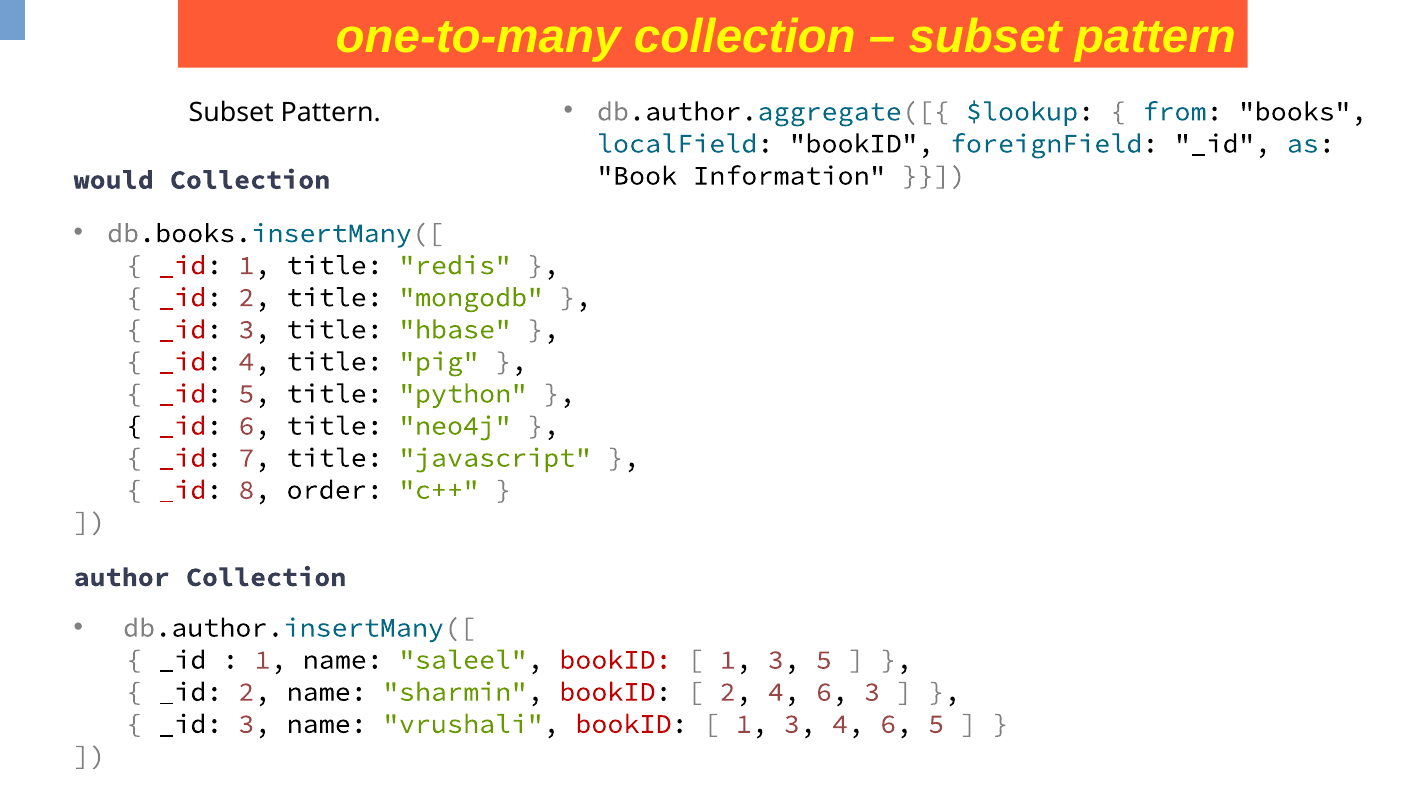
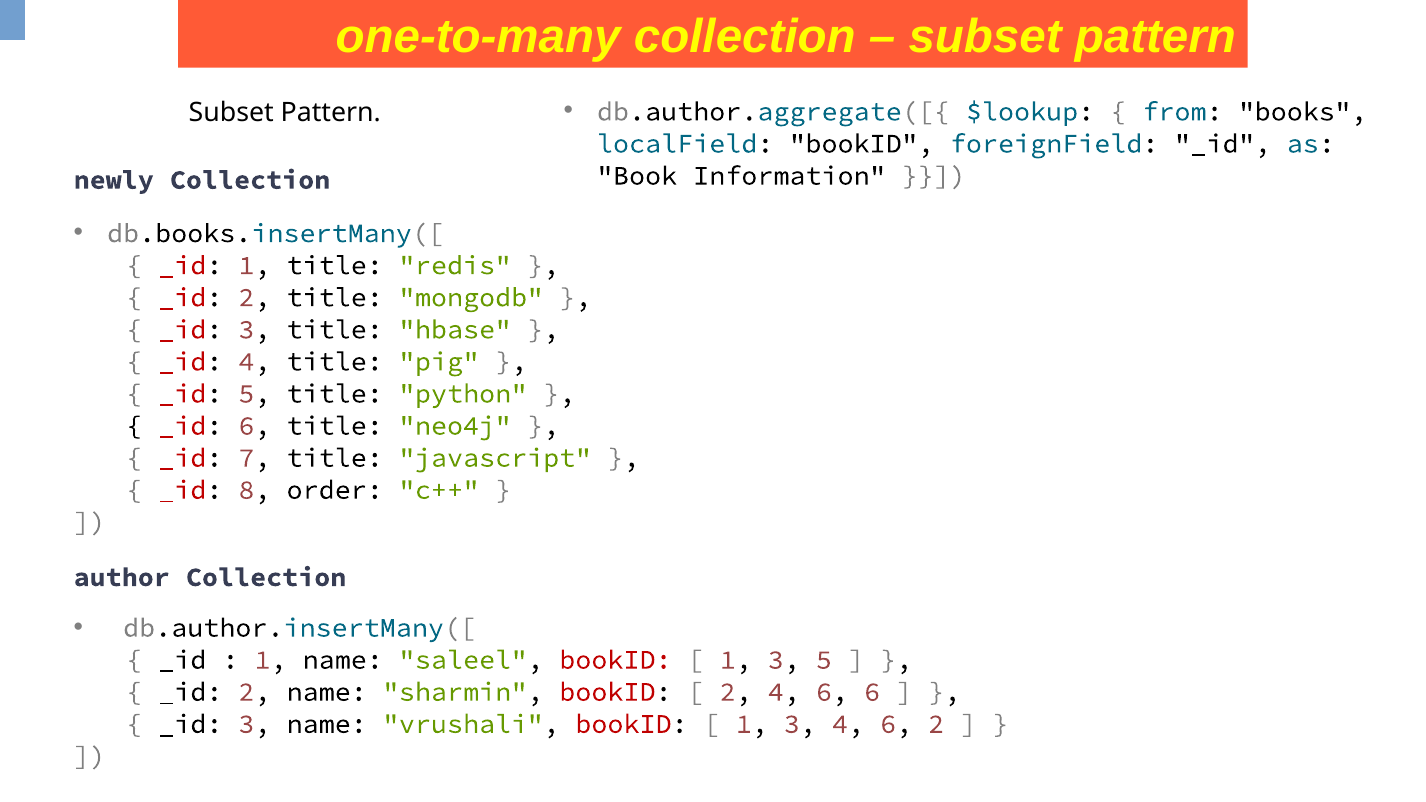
would: would -> newly (114, 180)
6 3: 3 -> 6 (872, 692)
6 5: 5 -> 2 (936, 724)
